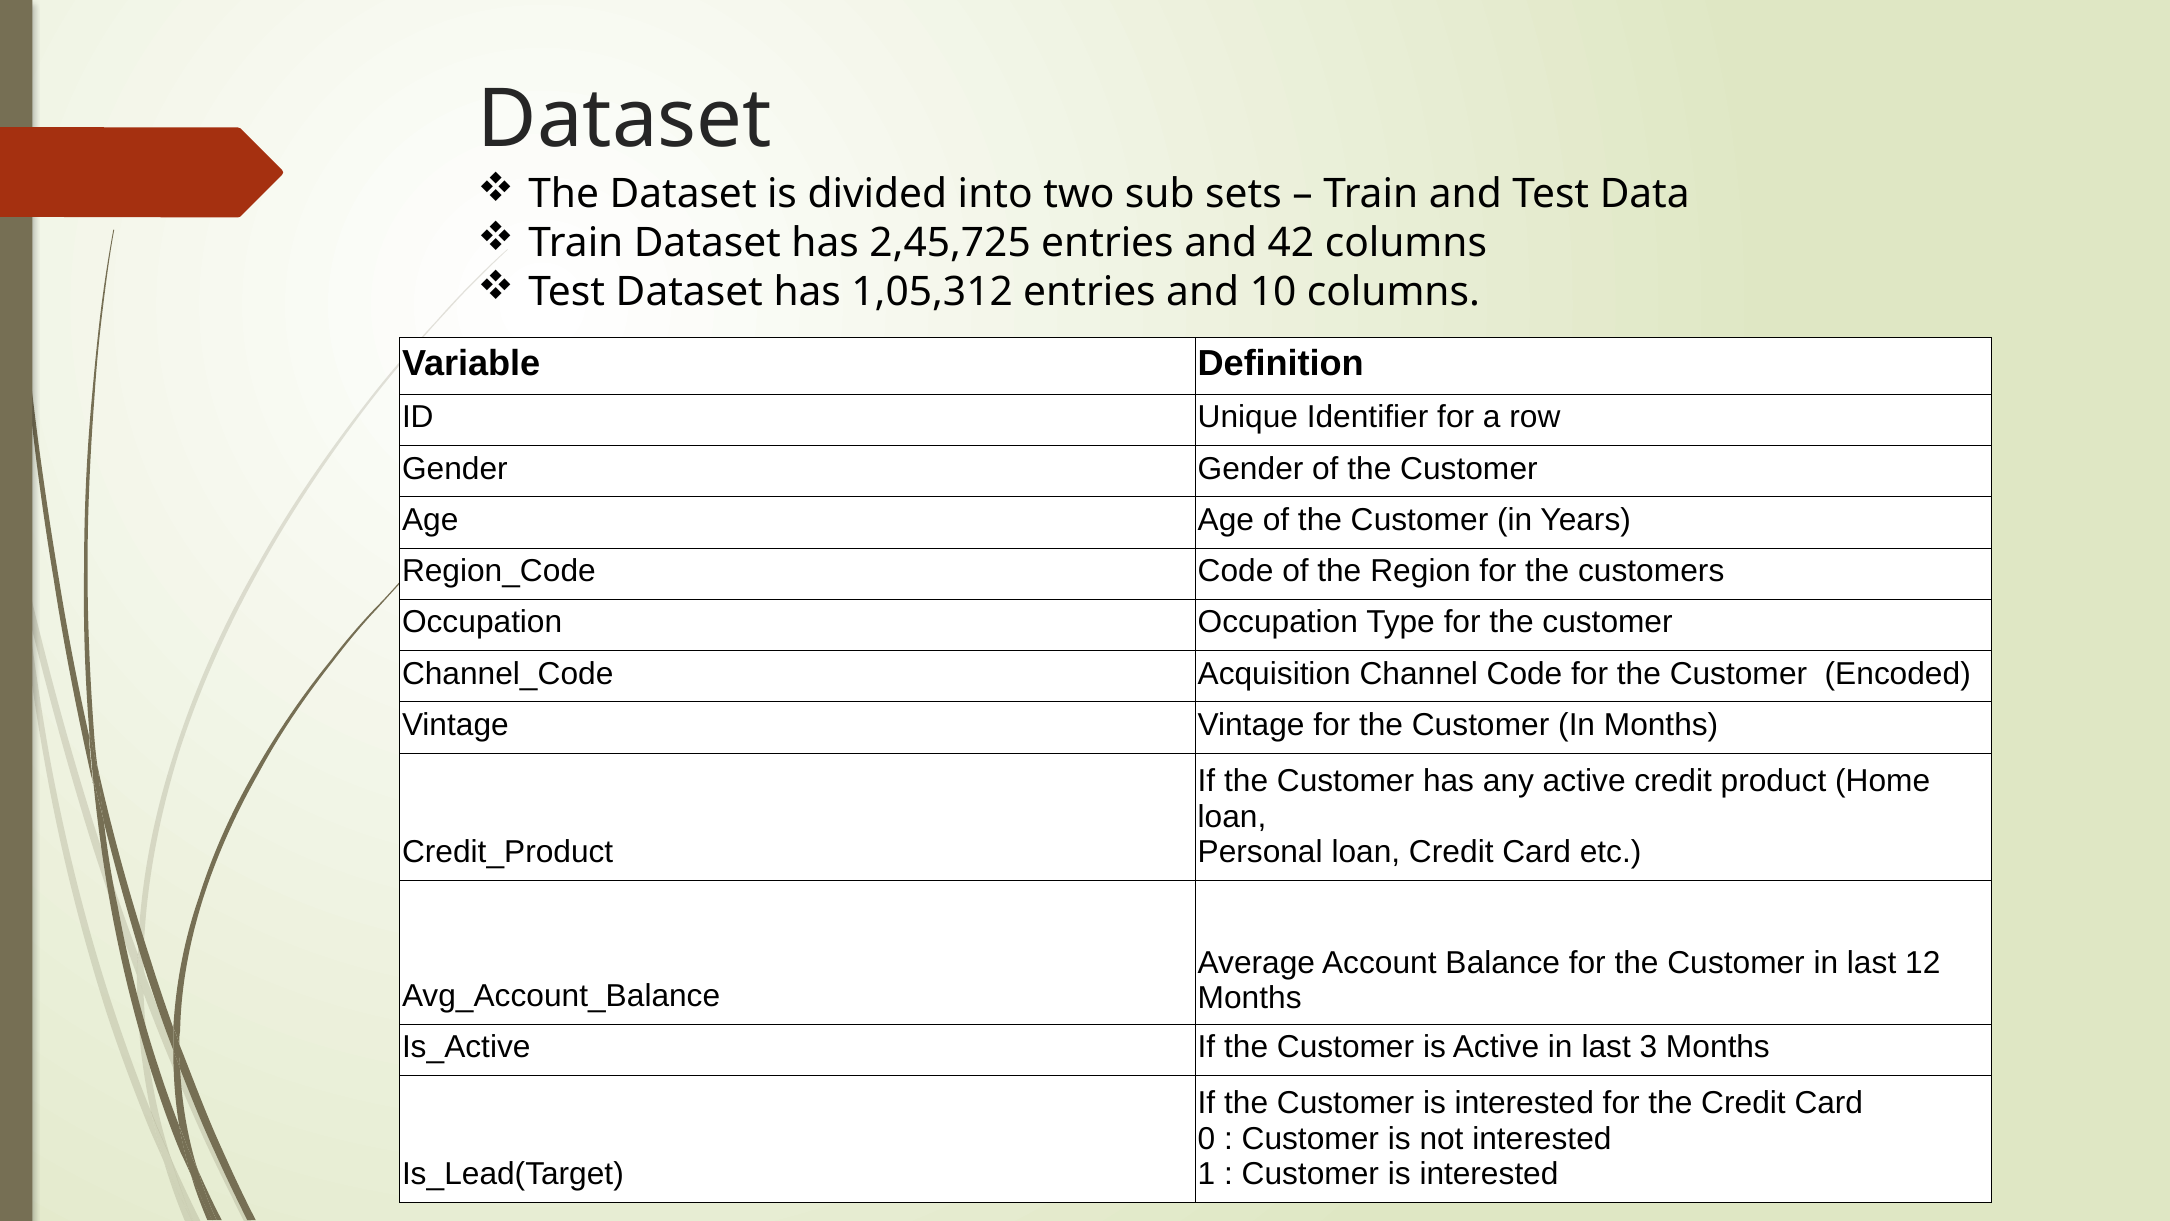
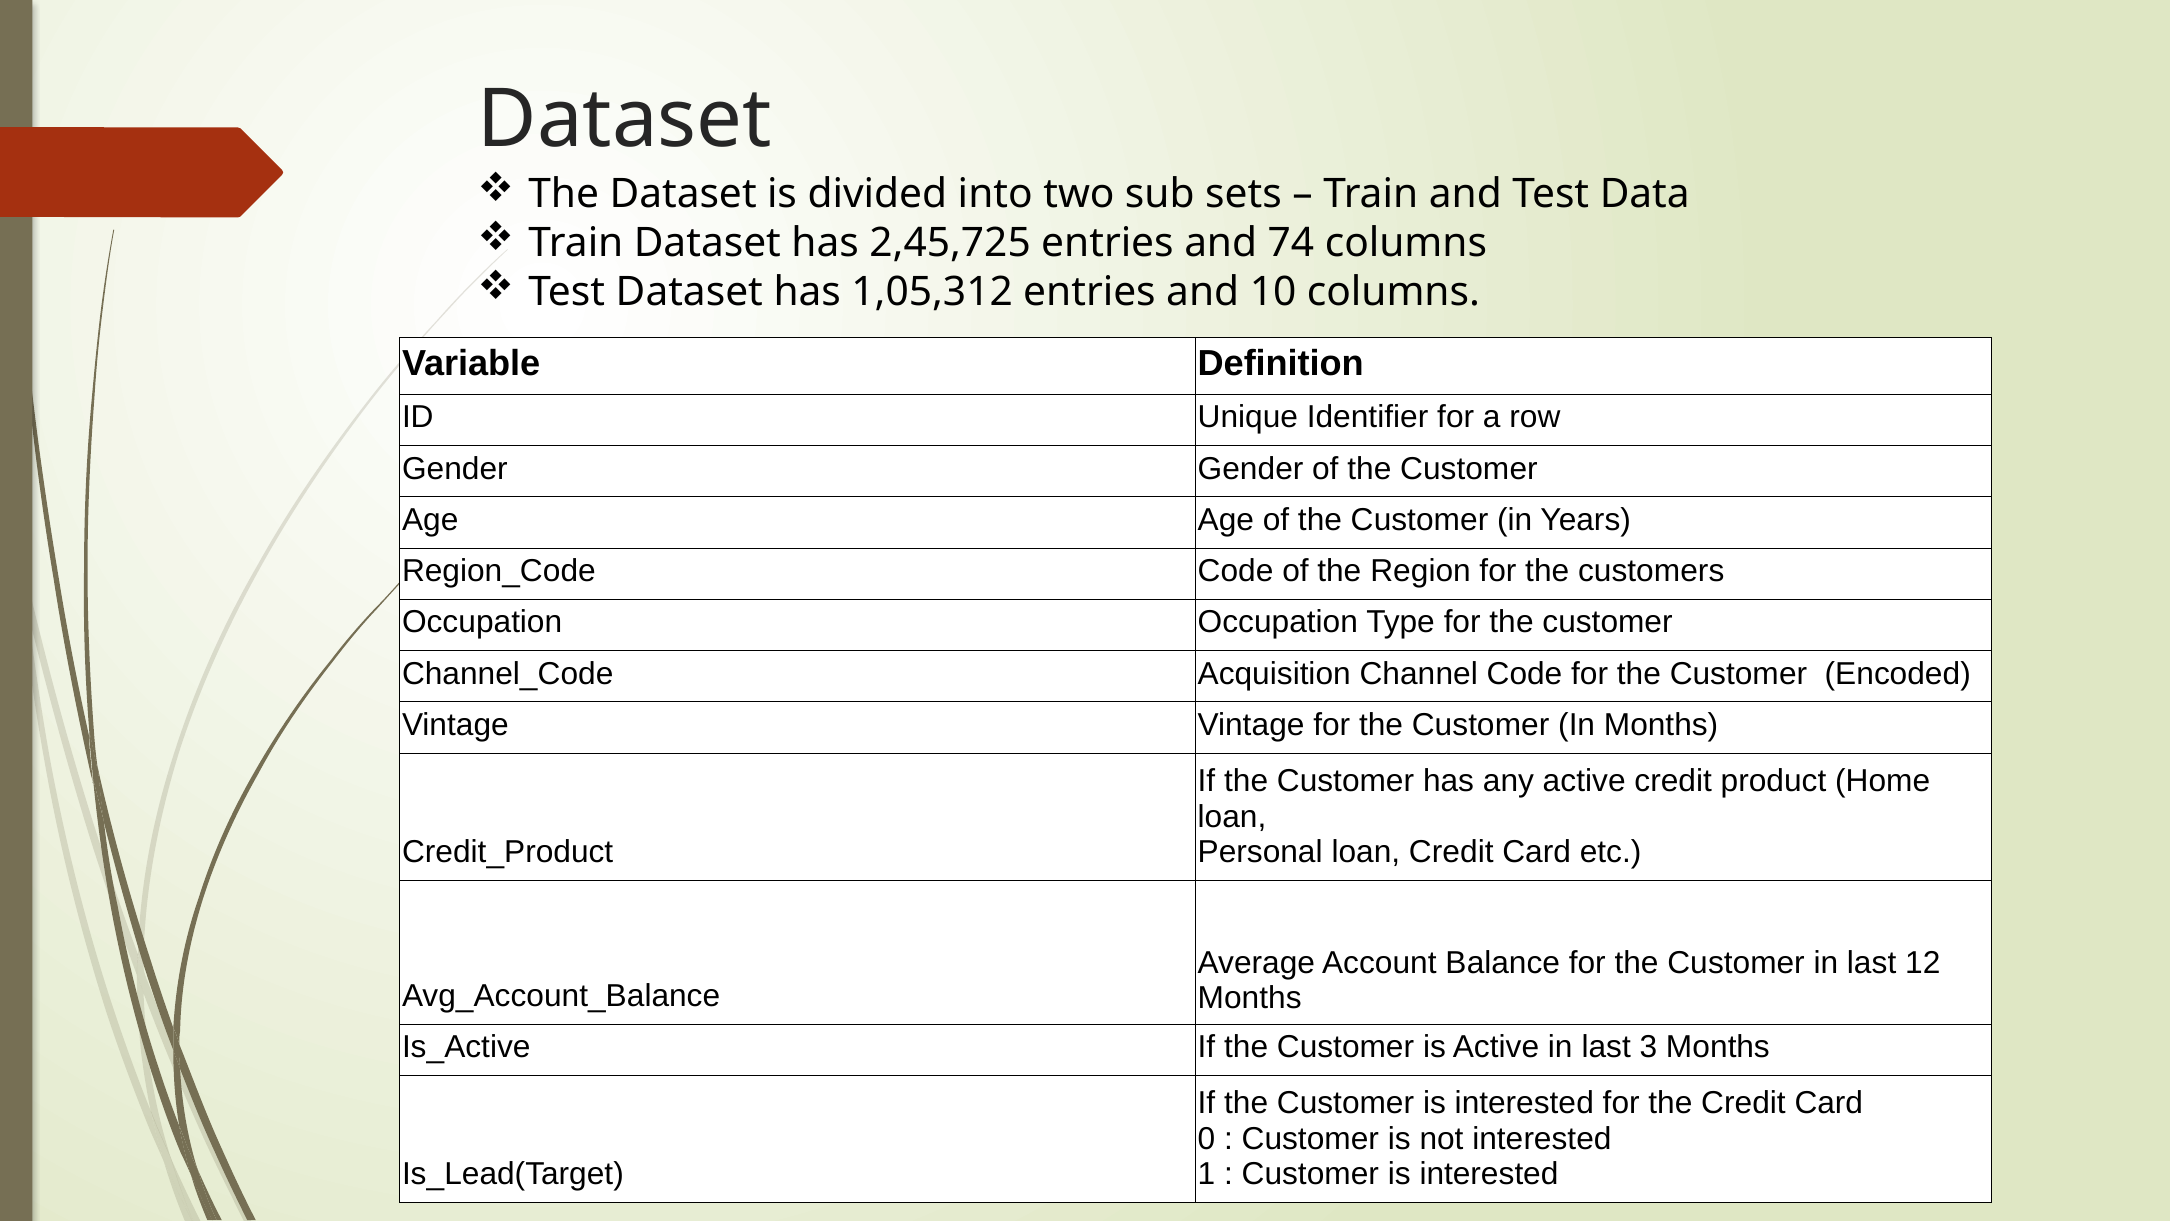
42: 42 -> 74 (1291, 243)
